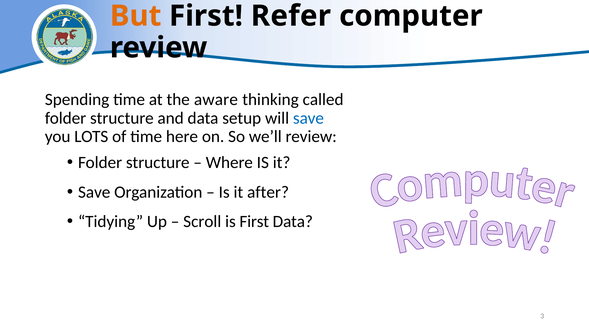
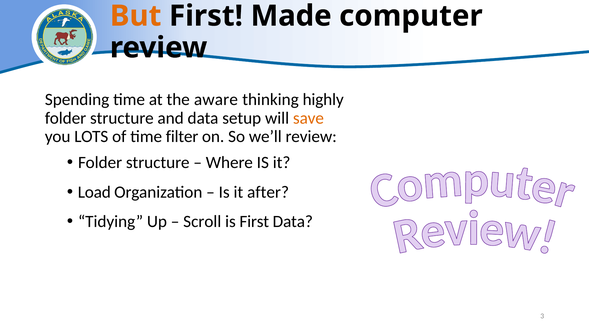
Refer: Refer -> Made (291, 16)
called: called -> highly (323, 100)
save colour: blue -> orange (308, 118)
here: here -> filter (182, 137)
Save: Save -> Load (94, 192)
